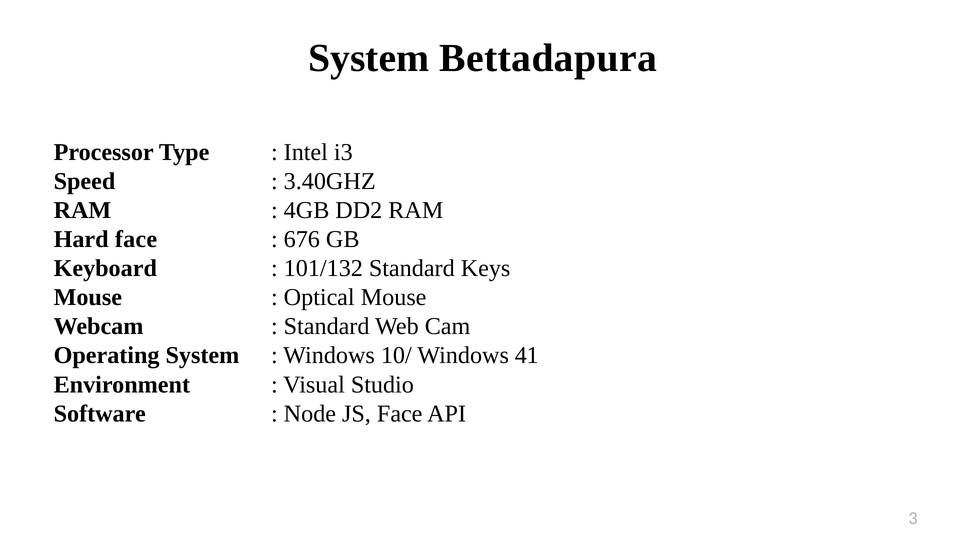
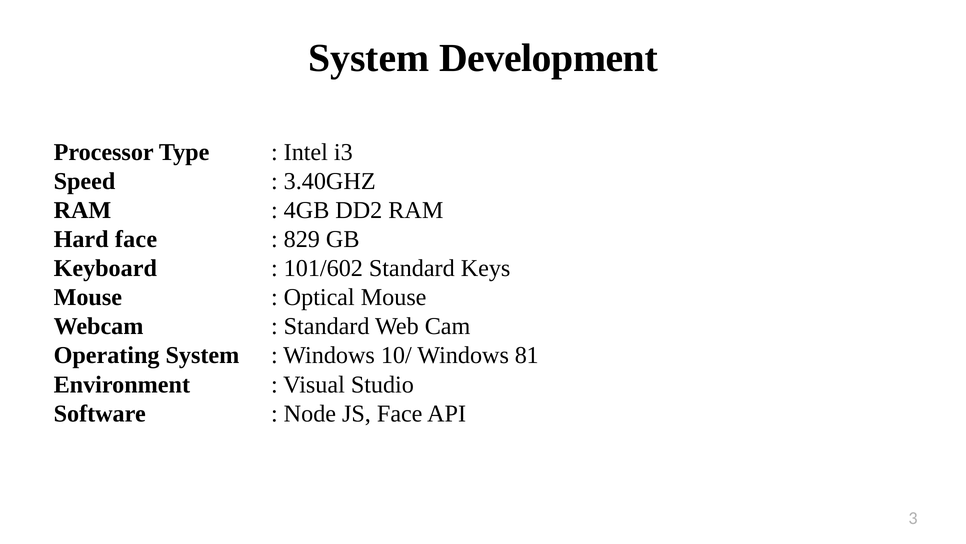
Bettadapura: Bettadapura -> Development (549, 58)
676: 676 -> 829 (302, 239)
101/132: 101/132 -> 101/602 (323, 268)
41: 41 -> 81 (527, 355)
